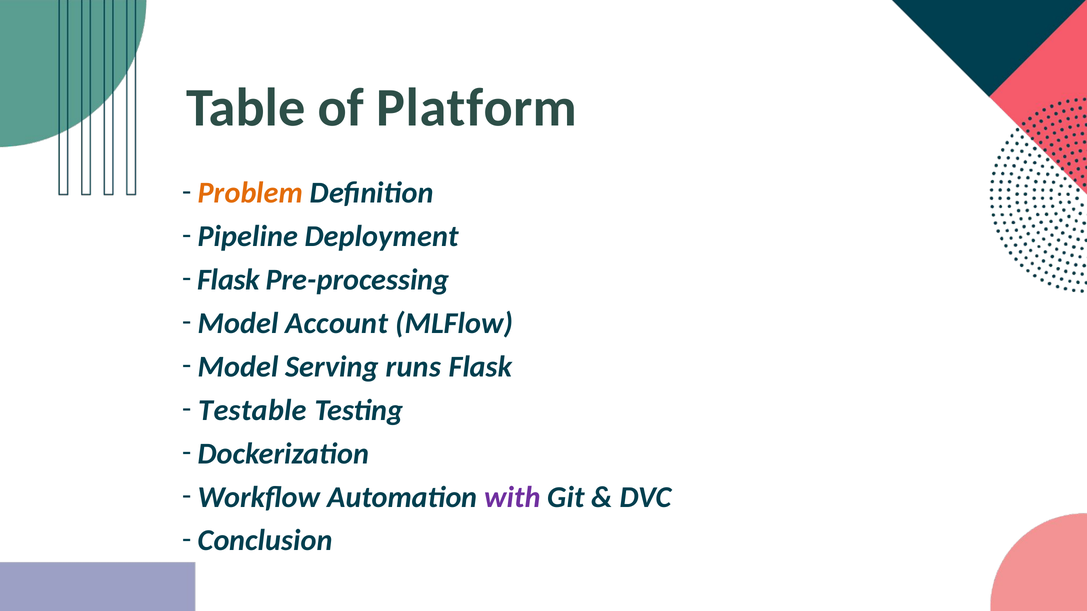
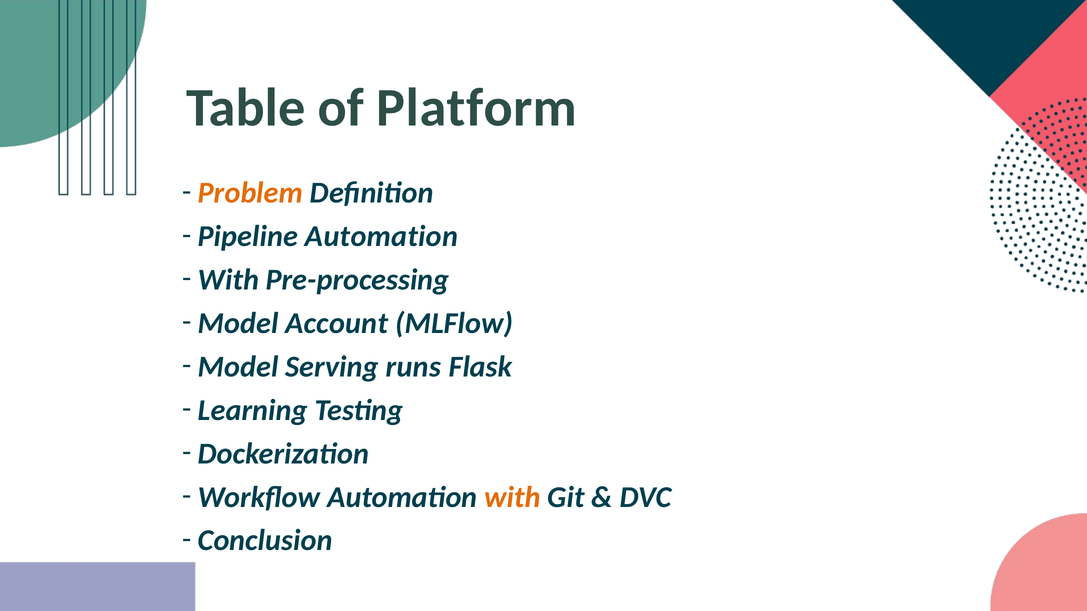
Pipeline Deployment: Deployment -> Automation (382, 237)
Flask: Flask -> With (228, 280)
Testable: Testable -> Learning (253, 410)
with colour: purple -> orange (512, 497)
